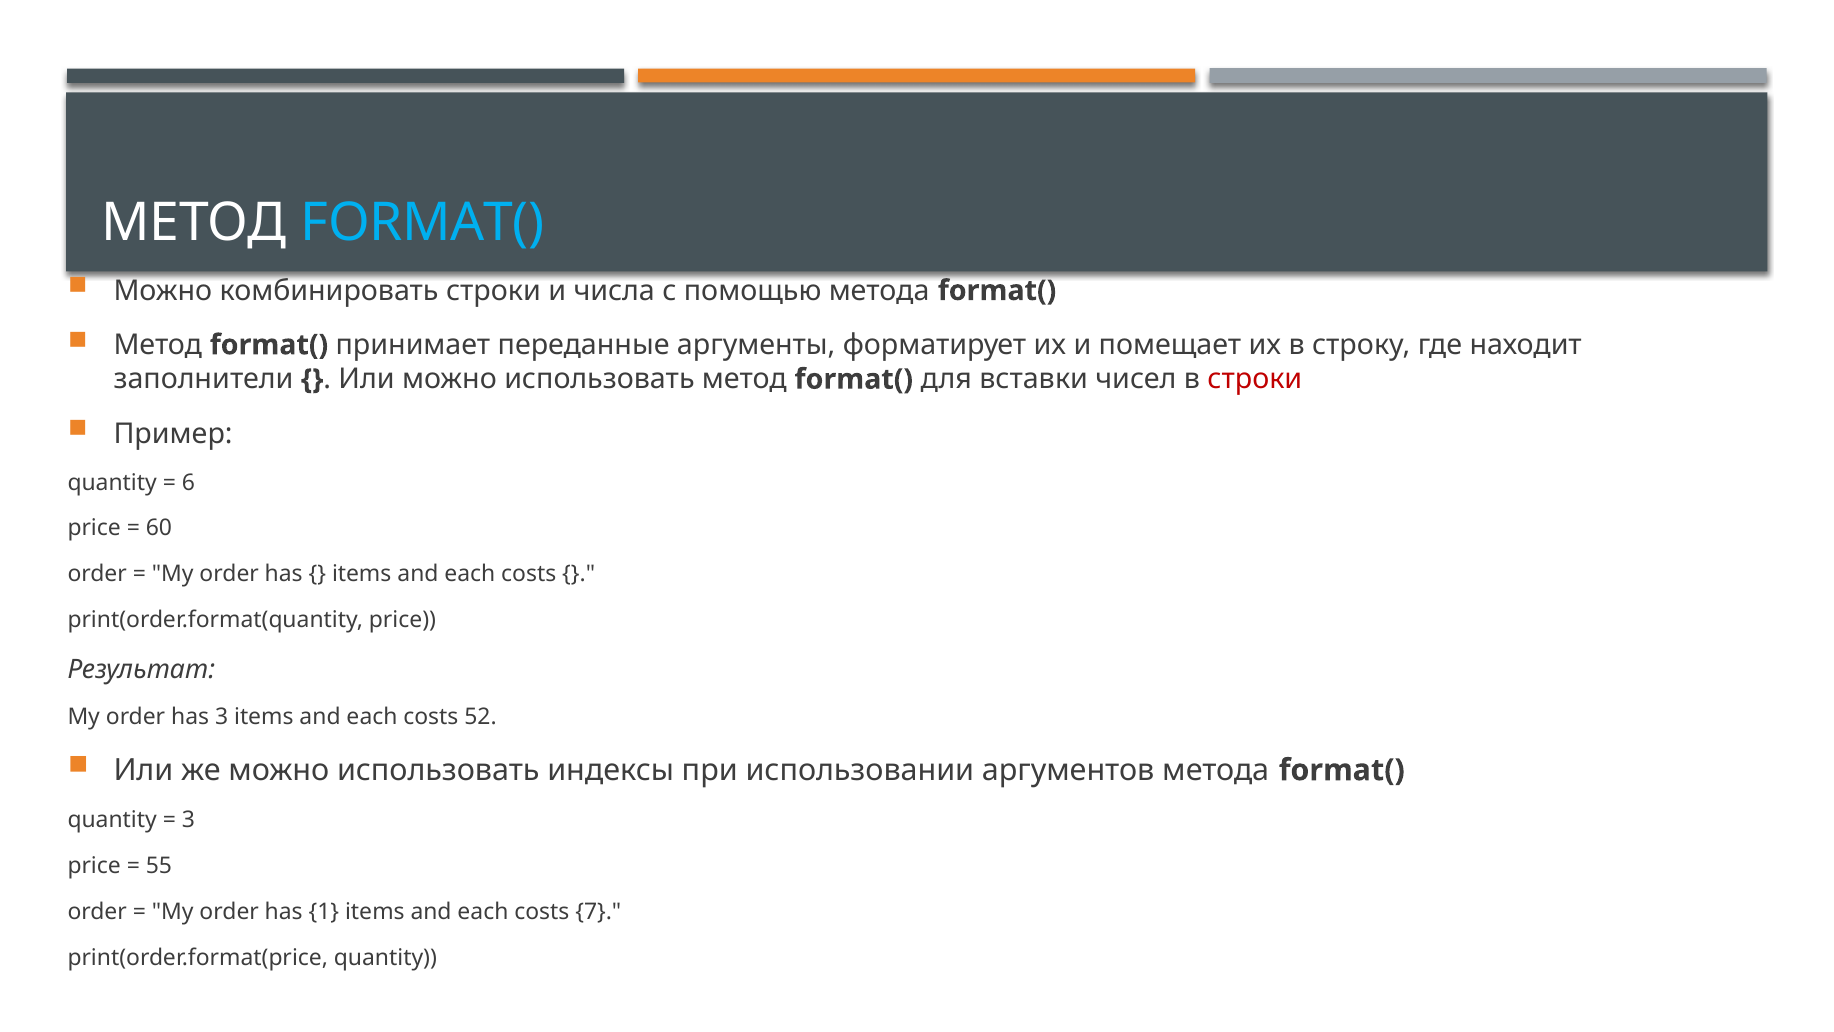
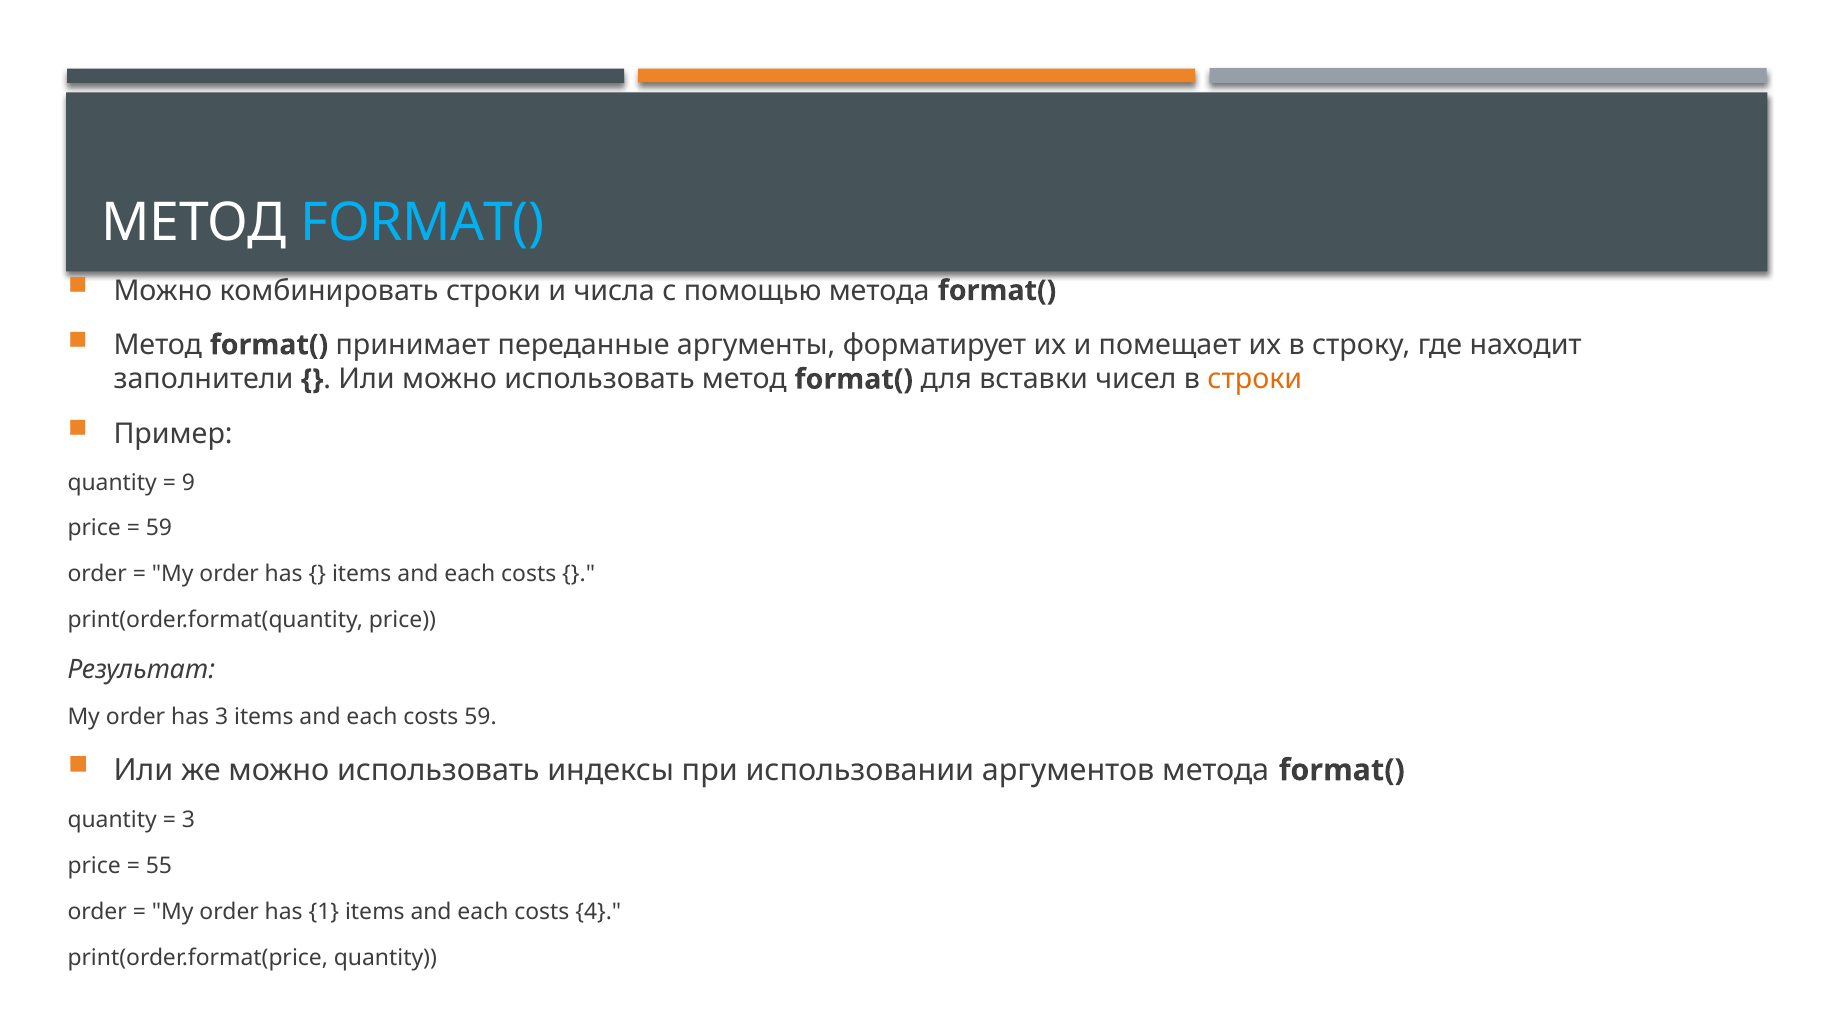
строки colour: red -> orange (1255, 379)
6: 6 -> 9 (188, 482)
60: 60 -> 59 (159, 528)
costs 52: 52 -> 59 (480, 717)
7: 7 -> 4 (598, 912)
